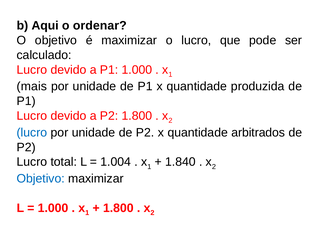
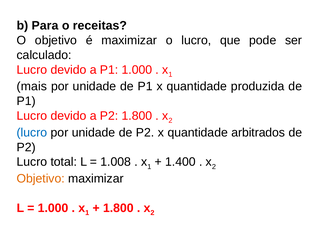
Aqui: Aqui -> Para (45, 26)
ordenar: ordenar -> receitas (100, 26)
1.004: 1.004 -> 1.008 (116, 162)
1.840: 1.840 -> 1.400 (180, 162)
Objetivo colour: blue -> orange (41, 178)
